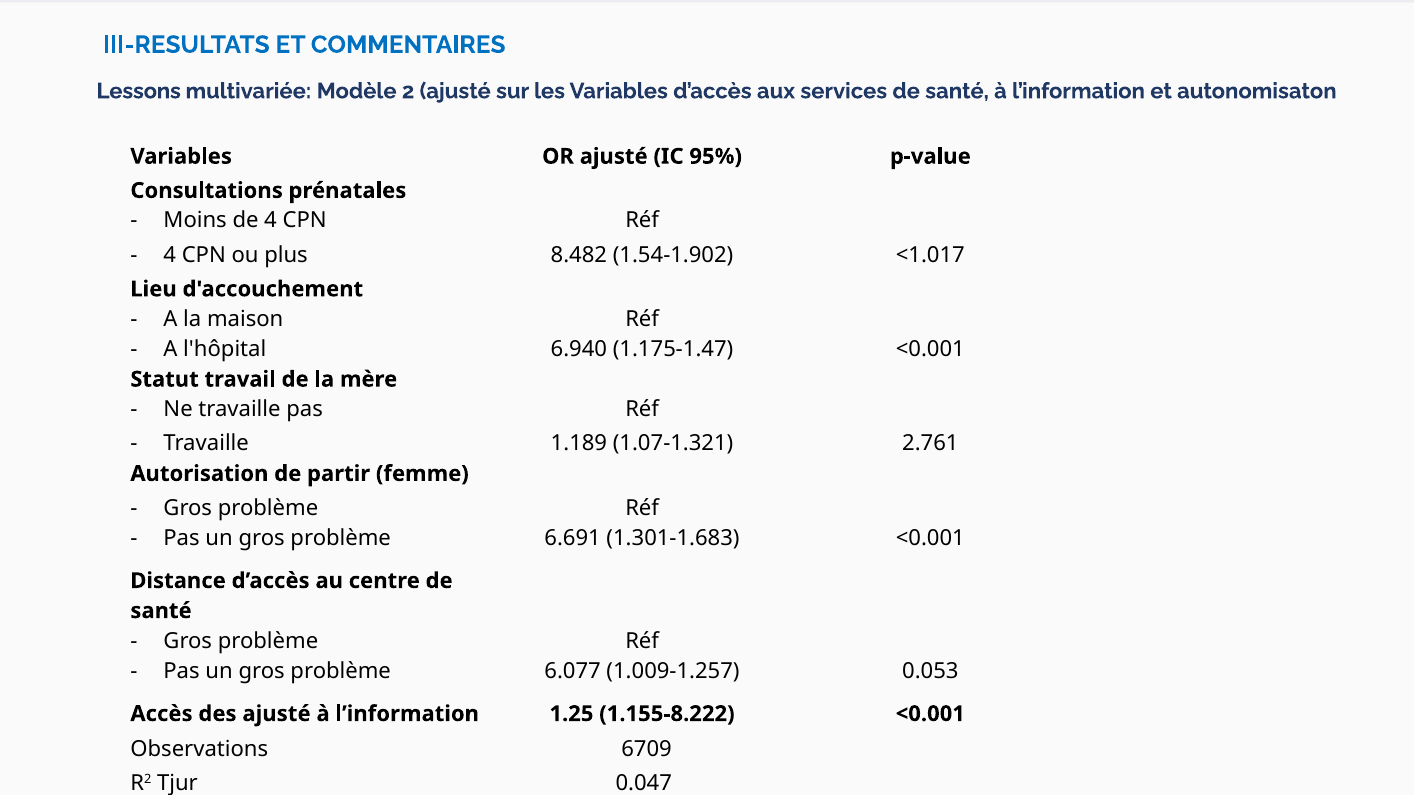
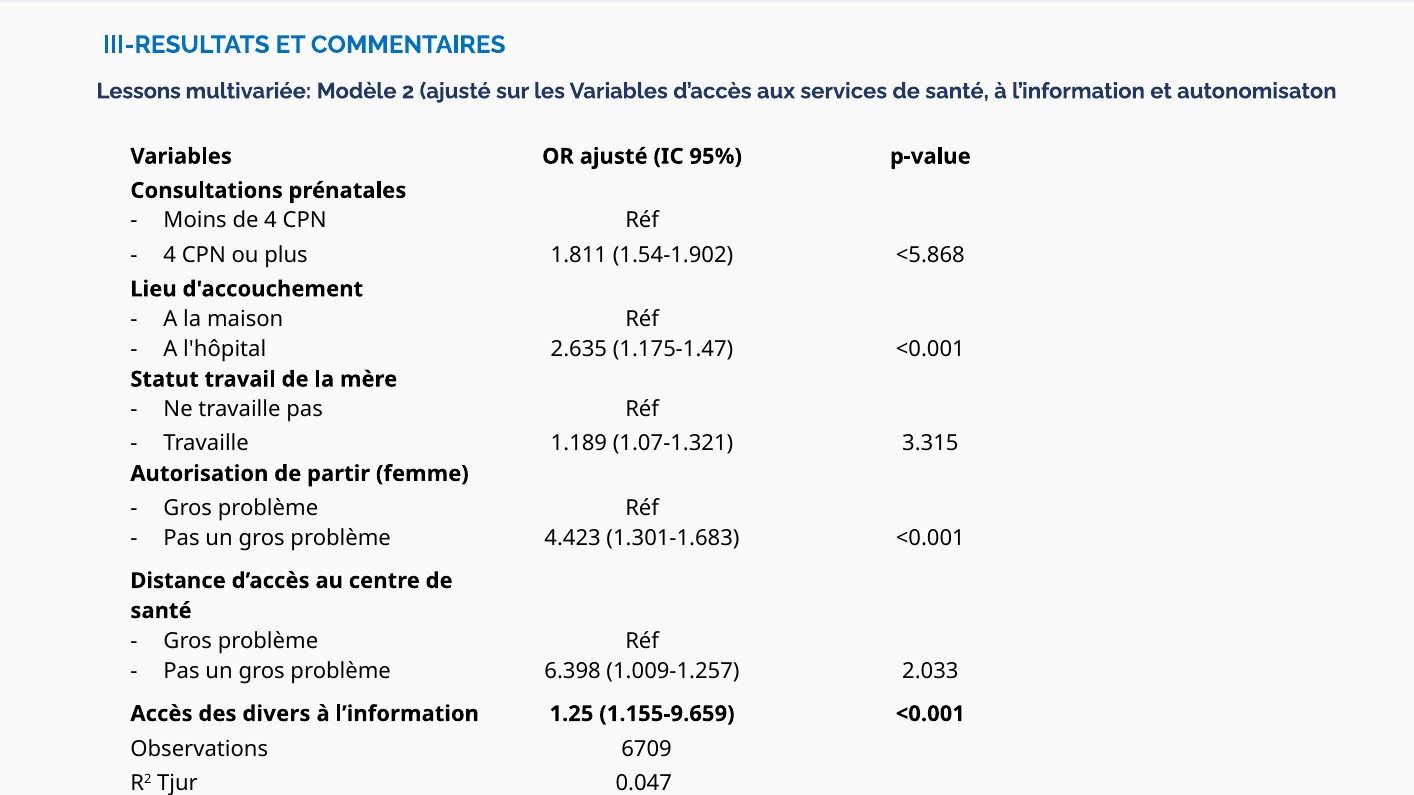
8.482: 8.482 -> 1.811 (579, 255)
<1.017: <1.017 -> <5.868 (930, 255)
6.940: 6.940 -> 2.635 (579, 349)
2.761: 2.761 -> 3.315 (930, 444)
6.691: 6.691 -> 4.423 (573, 538)
6.077: 6.077 -> 6.398 (573, 671)
0.053: 0.053 -> 2.033 (930, 671)
des ajusté: ajusté -> divers (276, 714)
1.155-8.222: 1.155-8.222 -> 1.155-9.659 (667, 714)
